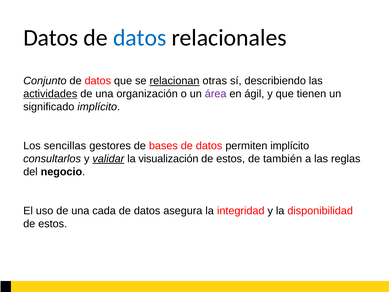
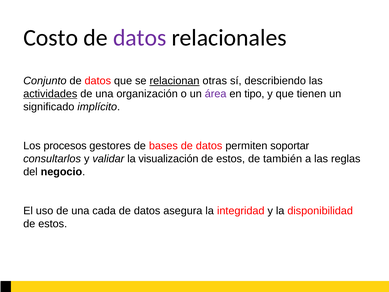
Datos: Datos -> Costo (51, 38)
datos colour: blue -> purple (140, 38)
ágil: ágil -> tipo (254, 94)
sencillas: sencillas -> procesos (65, 146)
permiten implícito: implícito -> soportar (290, 146)
validar underline: present -> none (108, 159)
